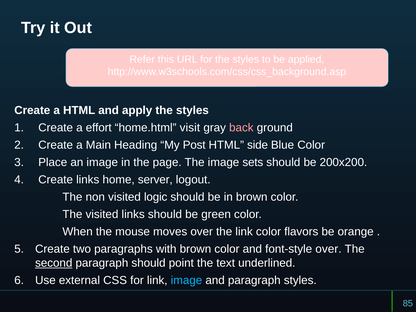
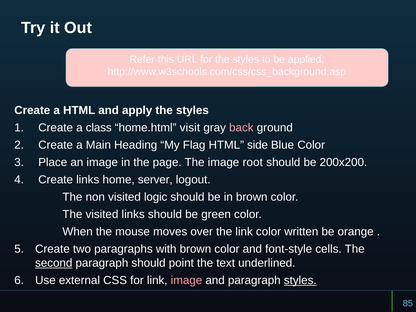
effort: effort -> class (99, 128)
Post: Post -> Flag (194, 145)
sets: sets -> root (253, 162)
flavors: flavors -> written (301, 232)
font-style over: over -> cells (329, 249)
image colour: light blue -> pink (186, 280)
styles underline: none -> present (300, 280)
